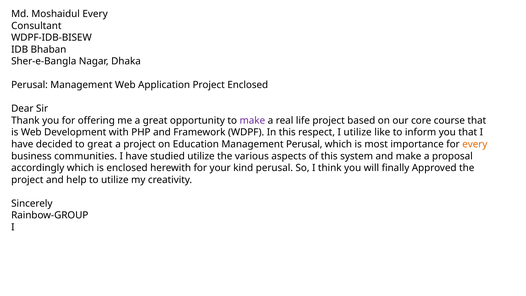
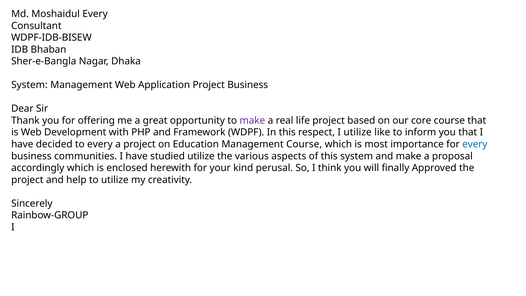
Perusal: Perusal -> System (29, 85)
Project Enclosed: Enclosed -> Business (248, 85)
to great: great -> every (100, 144)
Management Perusal: Perusal -> Course (304, 144)
every colour: orange -> blue (475, 144)
